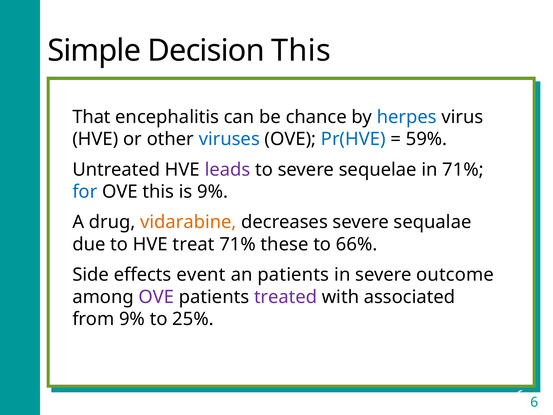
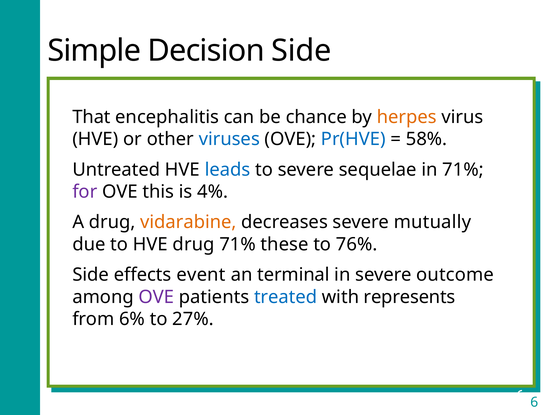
Decision This: This -> Side (301, 51)
herpes colour: blue -> orange (407, 117)
59%: 59% -> 58% (427, 139)
leads colour: purple -> blue (228, 170)
for colour: blue -> purple (85, 192)
is 9%: 9% -> 4% (213, 192)
sequalae: sequalae -> mutually (432, 222)
HVE treat: treat -> drug (194, 244)
66%: 66% -> 76% (357, 244)
an patients: patients -> terminal (293, 275)
treated colour: purple -> blue (286, 297)
associated: associated -> represents (410, 297)
from 9%: 9% -> 6% (132, 319)
25%: 25% -> 27% (193, 319)
